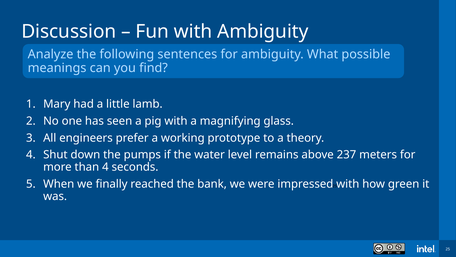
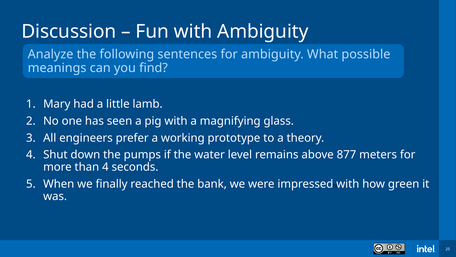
237: 237 -> 877 (346, 155)
